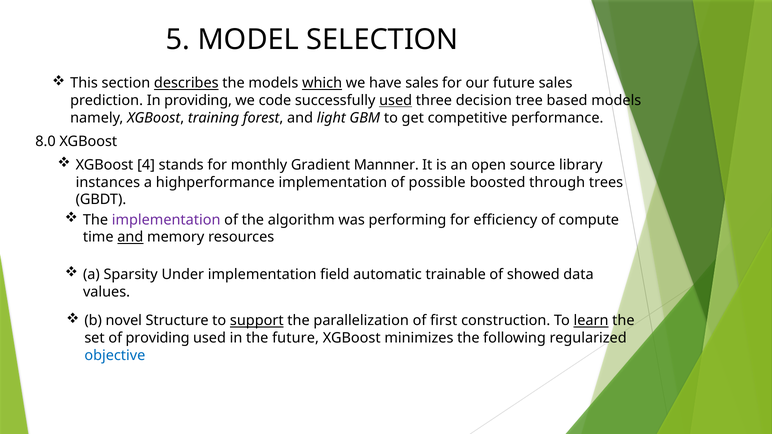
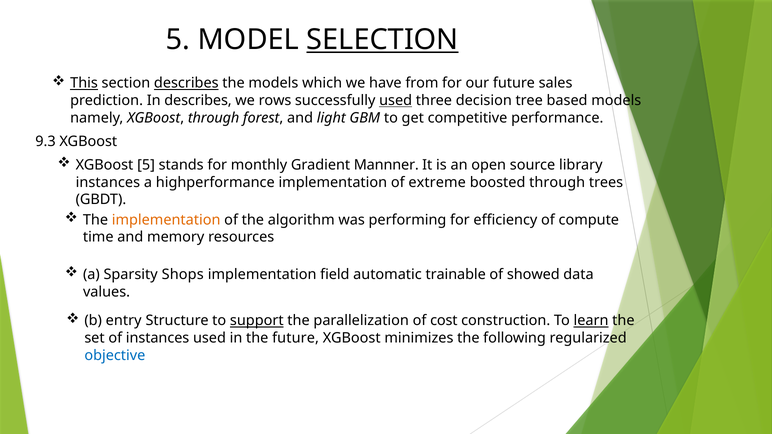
SELECTION underline: none -> present (382, 40)
This underline: none -> present (84, 83)
which underline: present -> none (322, 83)
have sales: sales -> from (422, 83)
In providing: providing -> describes (198, 101)
code: code -> rows (275, 101)
XGBoost training: training -> through (214, 118)
8.0: 8.0 -> 9.3 (46, 142)
XGBoost 4: 4 -> 5 (146, 165)
possible: possible -> extreme (437, 182)
implementation colour: purple -> orange (166, 220)
and underline: present -> none (130, 237)
Under: Under -> Shops (183, 275)
novel: novel -> entry (124, 321)
first: first -> cost (444, 321)
of providing: providing -> instances (158, 338)
